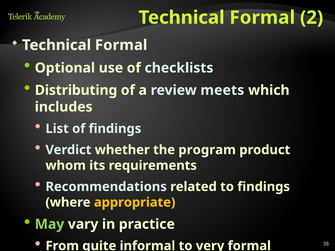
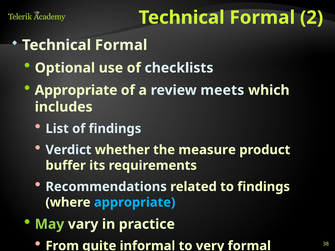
Distributing: Distributing -> Appropriate (76, 90)
program: program -> measure (207, 150)
whom: whom -> buffer (66, 166)
appropriate colour: yellow -> light blue (135, 203)
